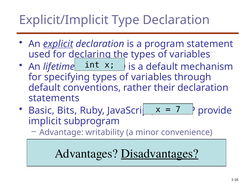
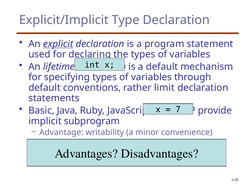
their: their -> limit (164, 88)
Bits: Bits -> Java (67, 110)
Disadvantages underline: present -> none (160, 153)
